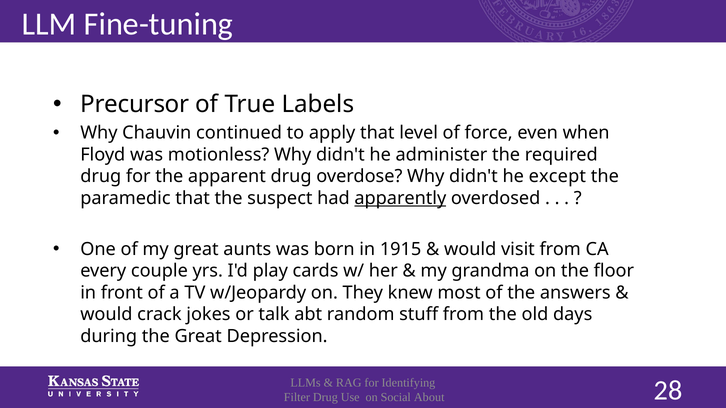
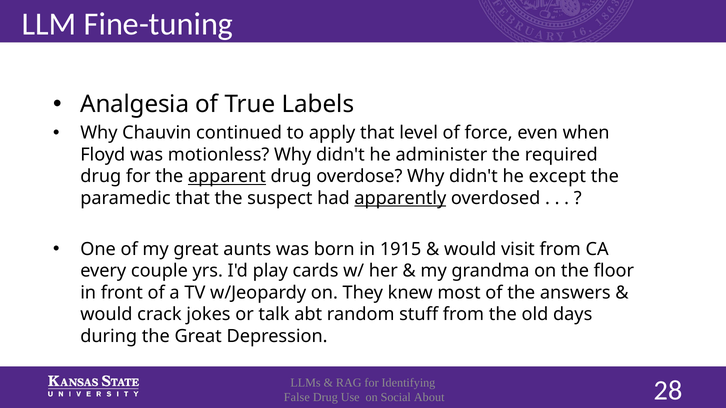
Precursor: Precursor -> Analgesia (135, 105)
apparent underline: none -> present (227, 177)
Filter: Filter -> False (297, 397)
